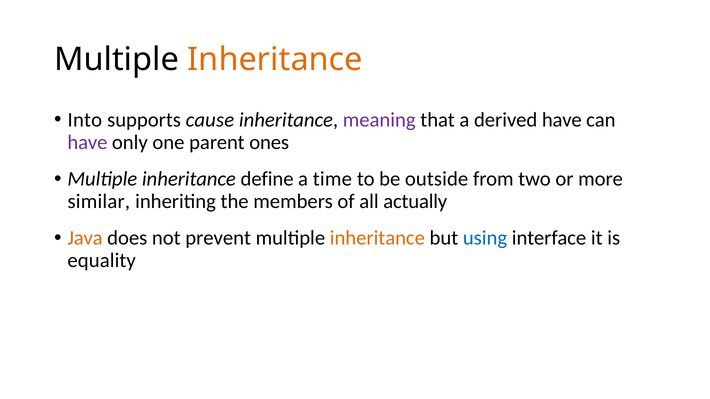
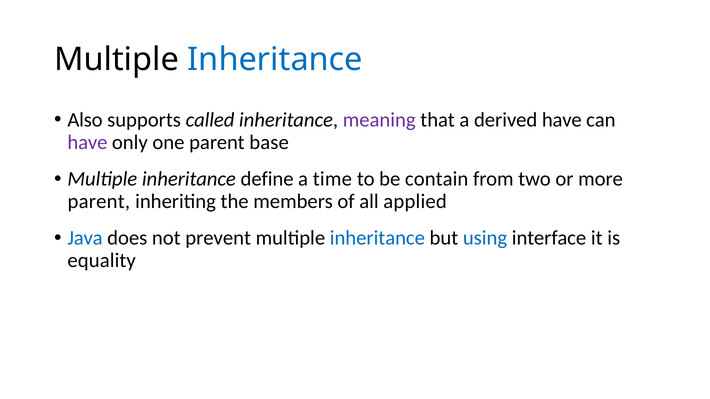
Inheritance colour: orange -> blue (275, 60)
Into: Into -> Also (85, 120)
cause: cause -> called (210, 120)
ones: ones -> base (269, 142)
outside: outside -> contain (437, 179)
similar: similar -> parent (99, 201)
actually: actually -> applied (415, 201)
Java colour: orange -> blue (85, 238)
inheritance colour: orange -> blue (377, 238)
